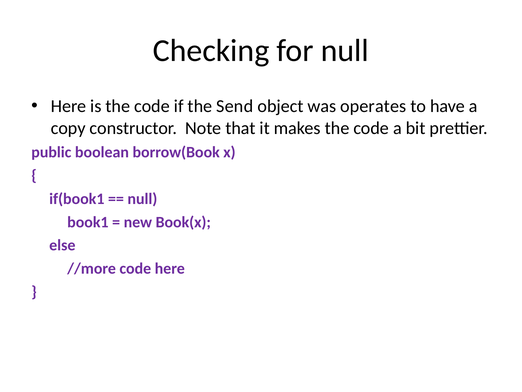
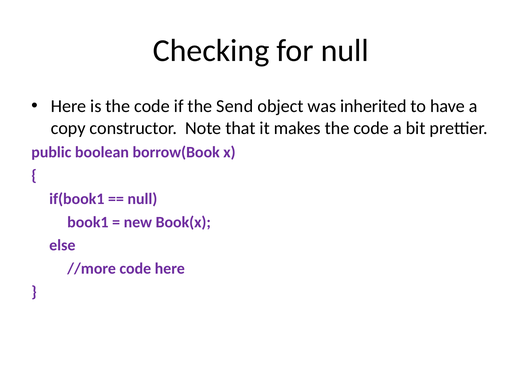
operates: operates -> inherited (373, 106)
